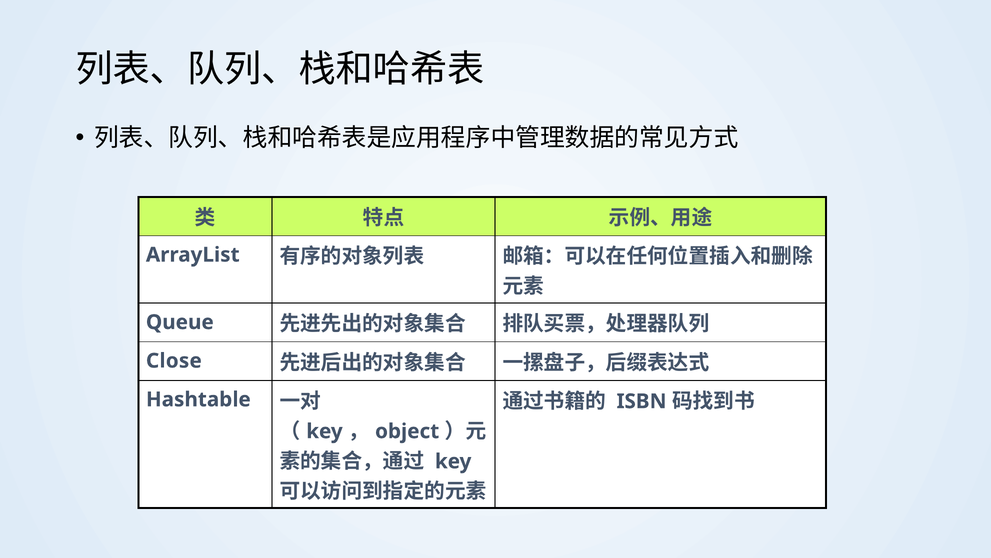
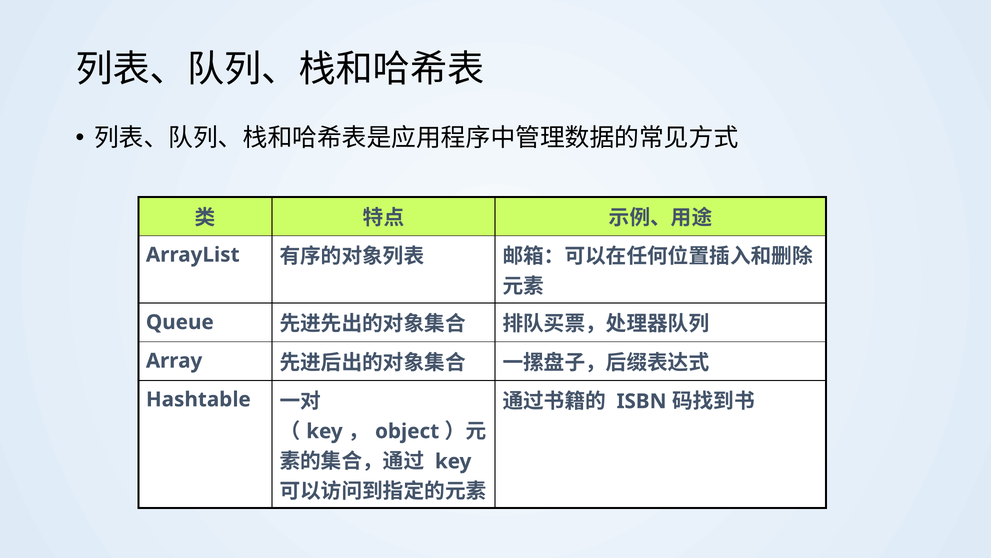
Close: Close -> Array (174, 360)
